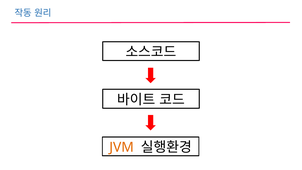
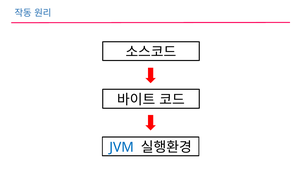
JVM colour: orange -> blue (122, 147)
